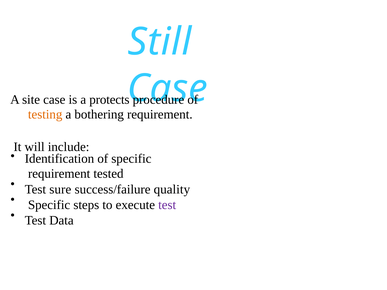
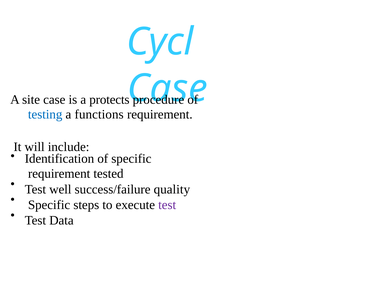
Still: Still -> Cycl (160, 42)
testing colour: orange -> blue (45, 115)
bothering: bothering -> functions (99, 115)
sure: sure -> well (60, 190)
